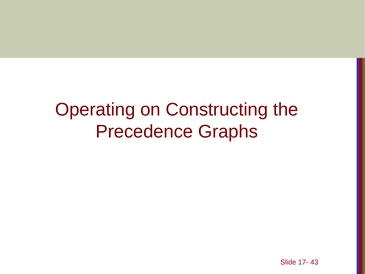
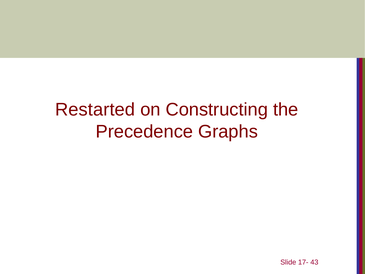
Operating: Operating -> Restarted (95, 110)
